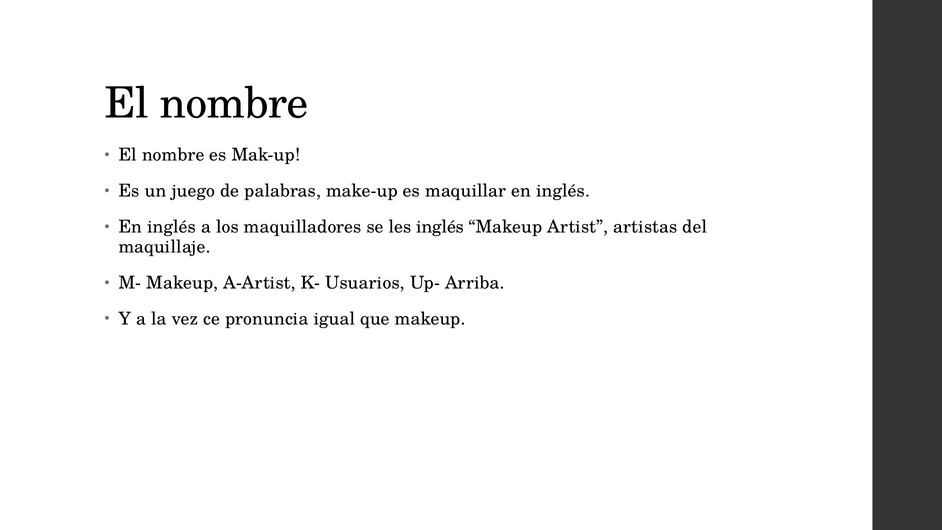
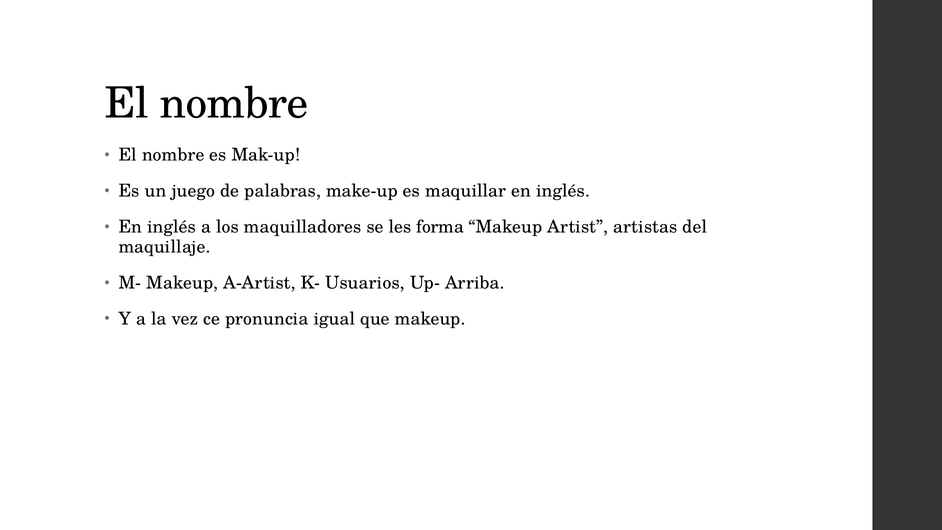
les inglés: inglés -> forma (440, 227)
